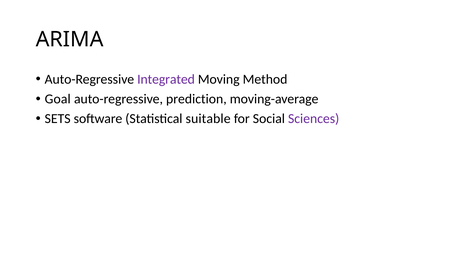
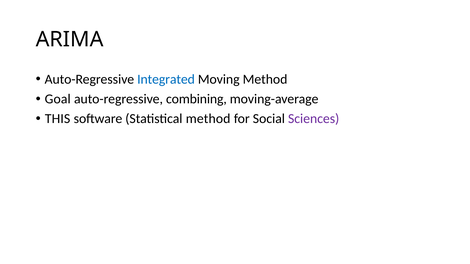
Integrated colour: purple -> blue (166, 79)
prediction: prediction -> combining (196, 99)
SETS: SETS -> THIS (58, 119)
Statistical suitable: suitable -> method (208, 119)
